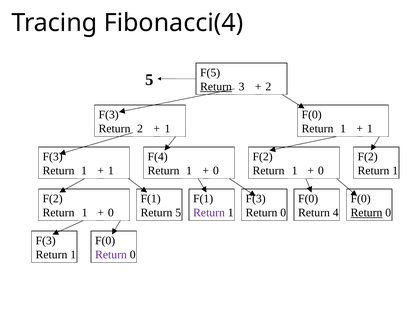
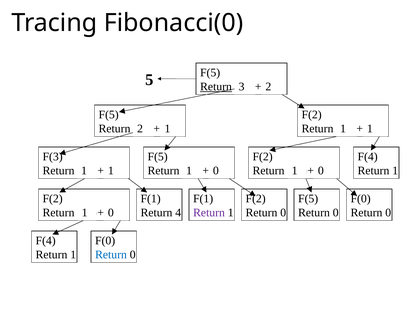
Fibonacci(4: Fibonacci(4 -> Fibonacci(0 (174, 23)
F(3: F(3 -> F(5 (109, 115)
F(0: F(0 -> F(2 (312, 115)
F(4: F(4 -> F(5 (158, 157)
F(2: F(2 -> F(4 (368, 157)
F(3: F(3 -> F(2 (256, 199)
F(0: F(0 -> F(5 (308, 199)
Return 5: 5 -> 4 (178, 213)
4: 4 -> 0 (336, 213)
Return underline: present -> none (367, 213)
F(3: F(3 -> F(4 (46, 241)
Return colour: purple -> blue (111, 255)
